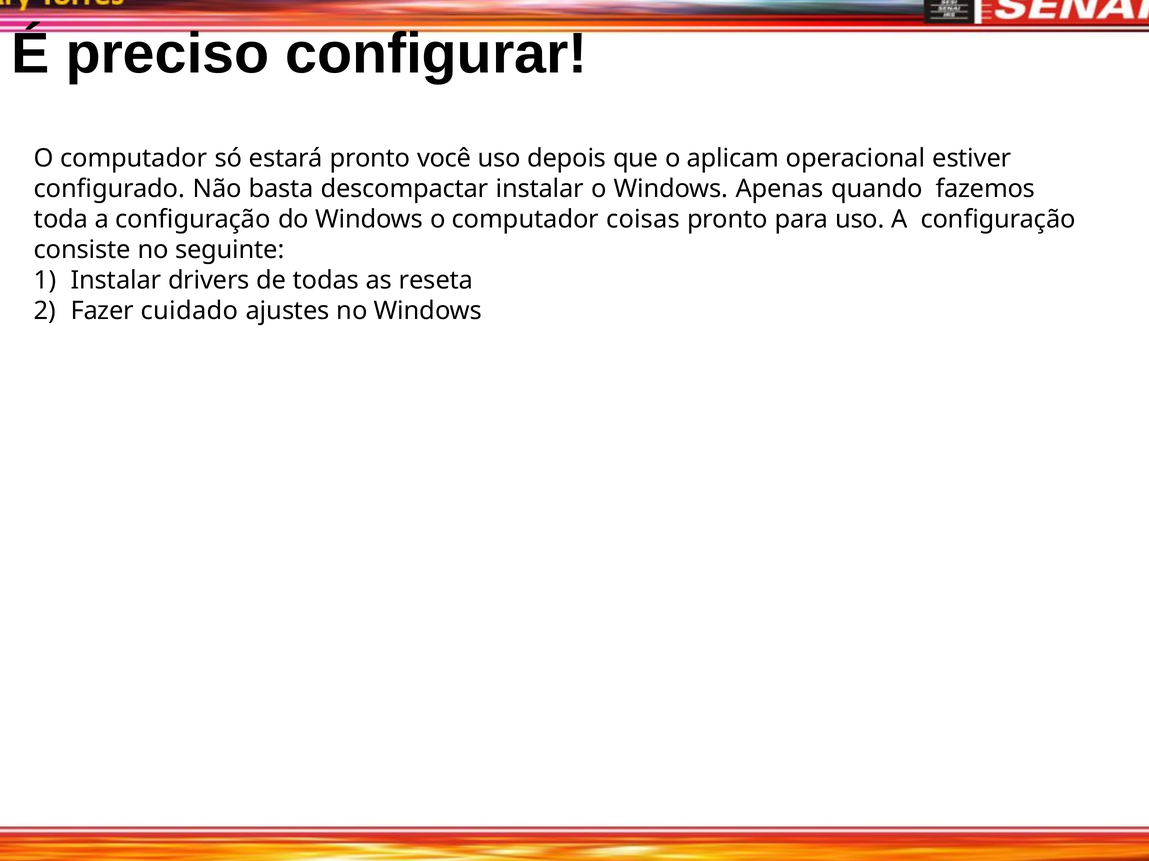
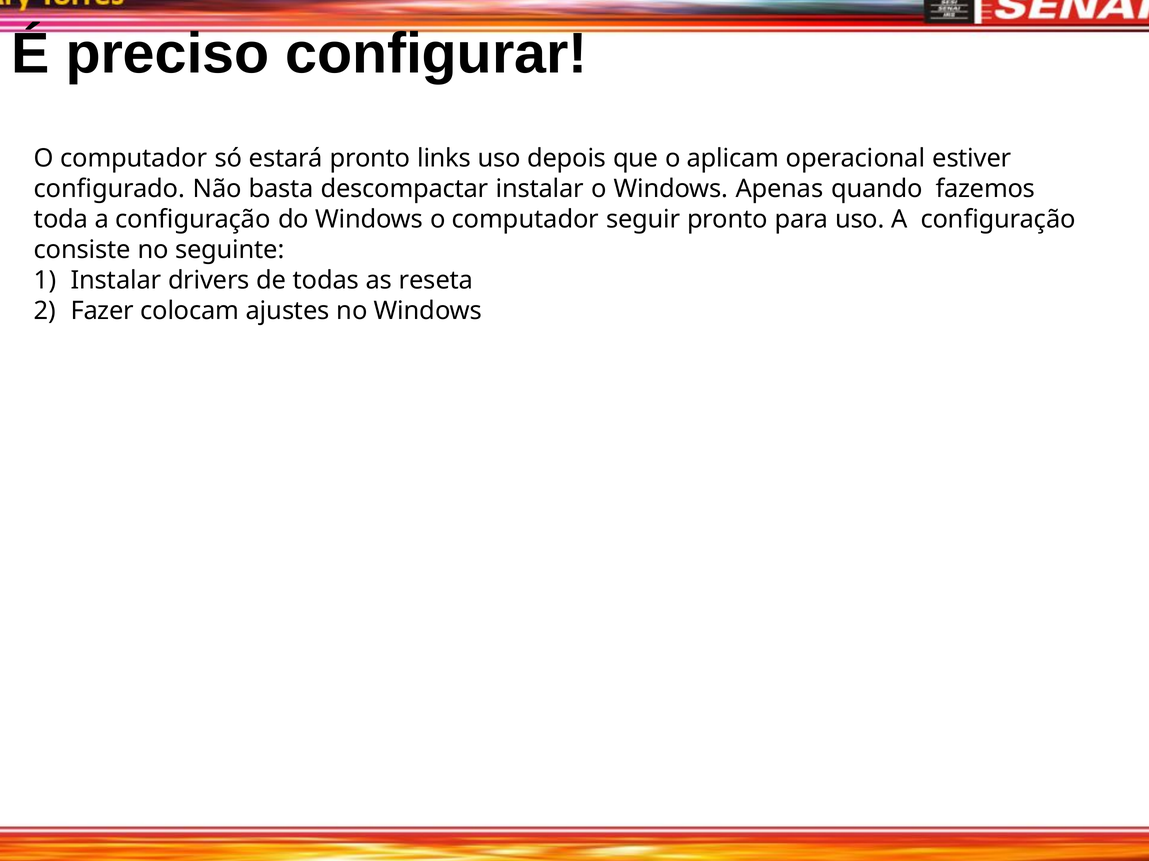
você: você -> links (444, 158)
coisas: coisas -> seguir (643, 219)
cuidado: cuidado -> colocam (190, 311)
